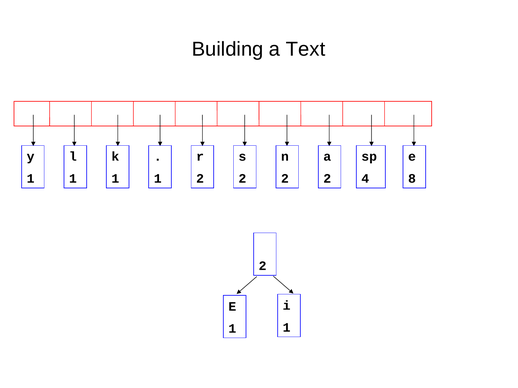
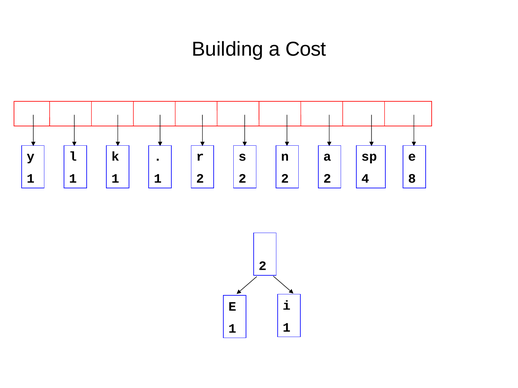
Text: Text -> Cost (306, 49)
